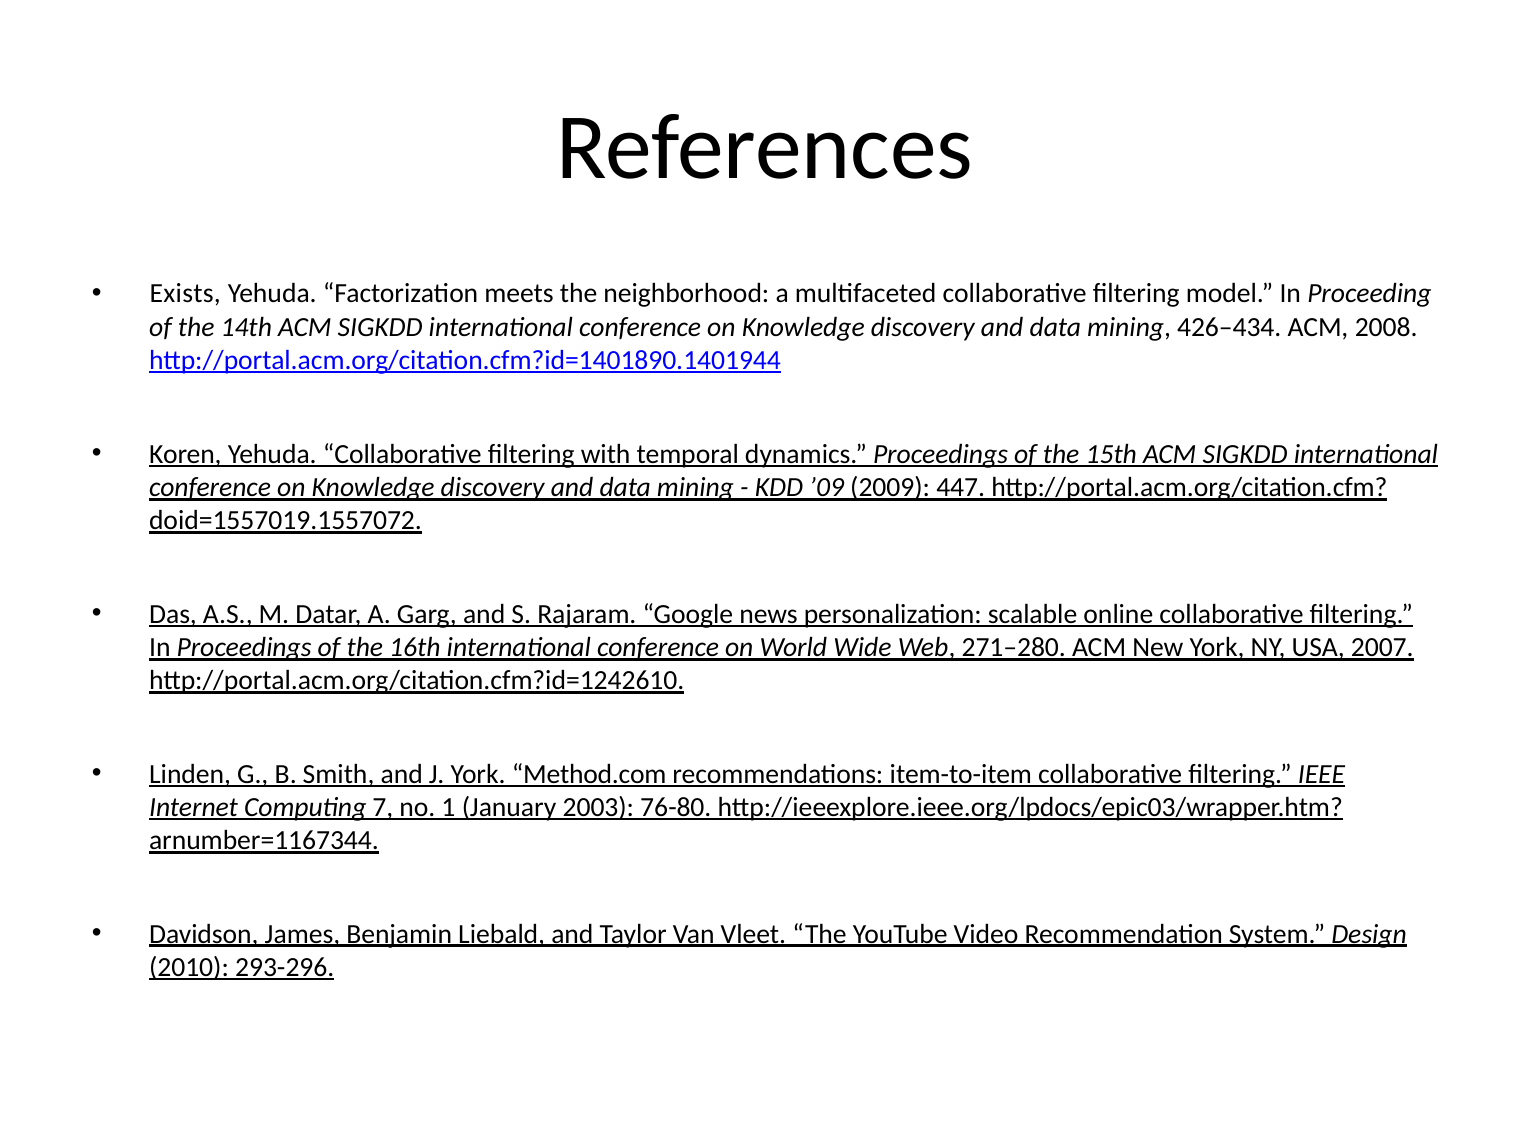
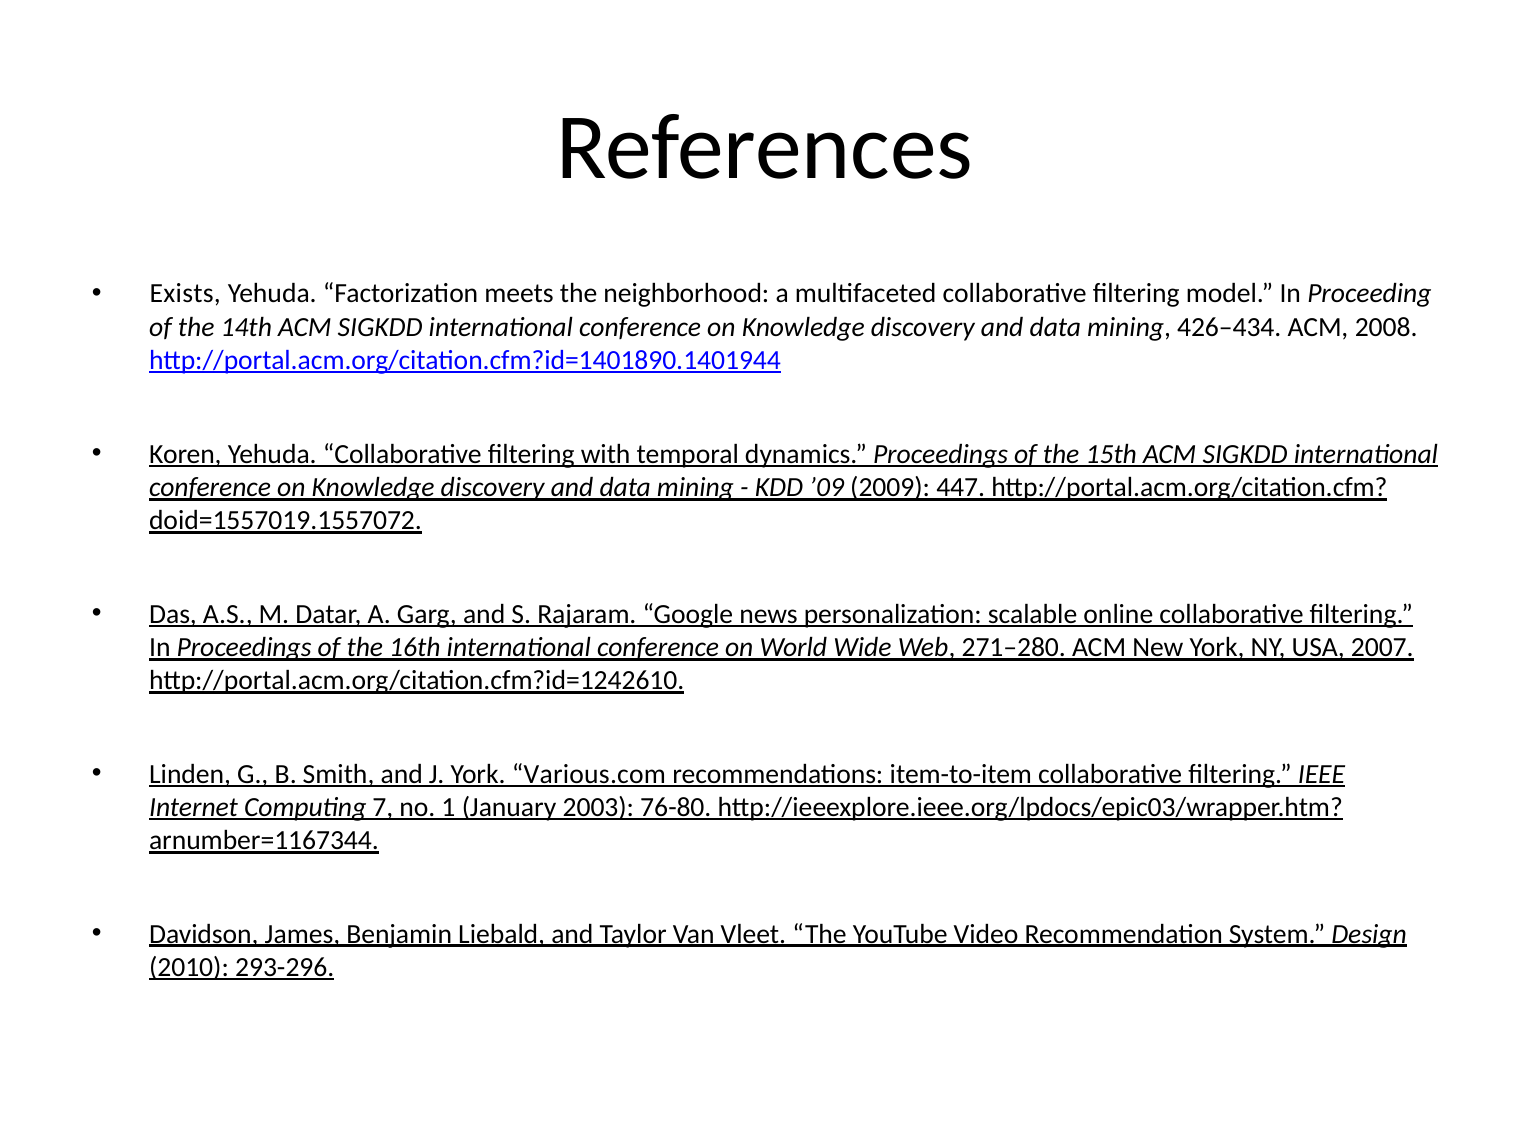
Method.com: Method.com -> Various.com (589, 774)
